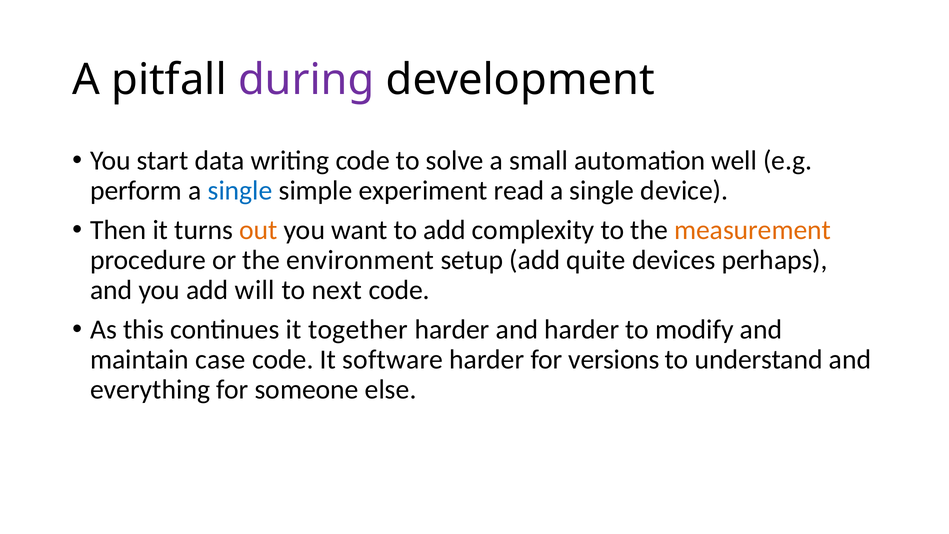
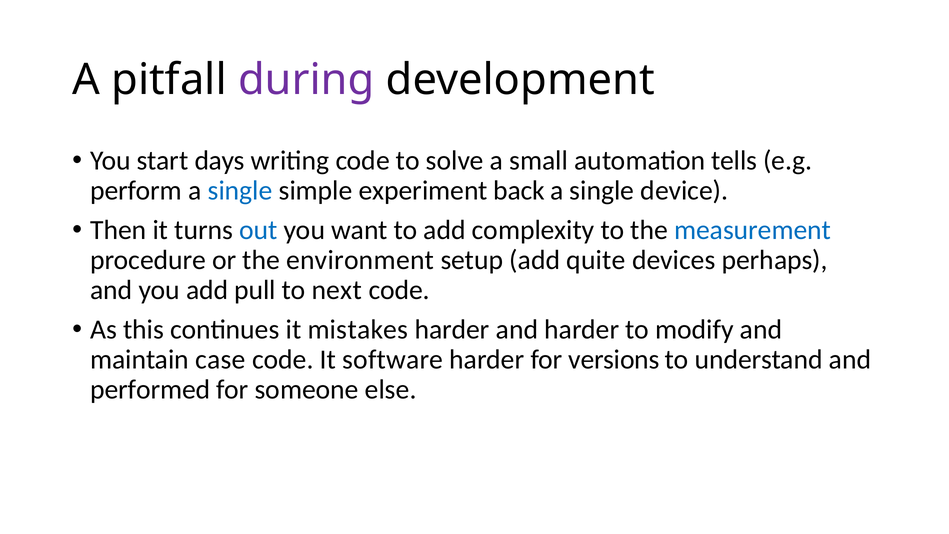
data: data -> days (220, 160)
well: well -> tells (734, 160)
read: read -> back (519, 190)
out colour: orange -> blue (258, 230)
measurement colour: orange -> blue (753, 230)
will: will -> pull (255, 290)
together: together -> mistakes (358, 330)
everything: everything -> performed (150, 390)
